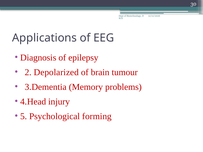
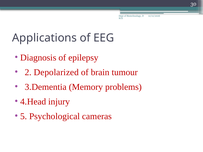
forming: forming -> cameras (97, 116)
